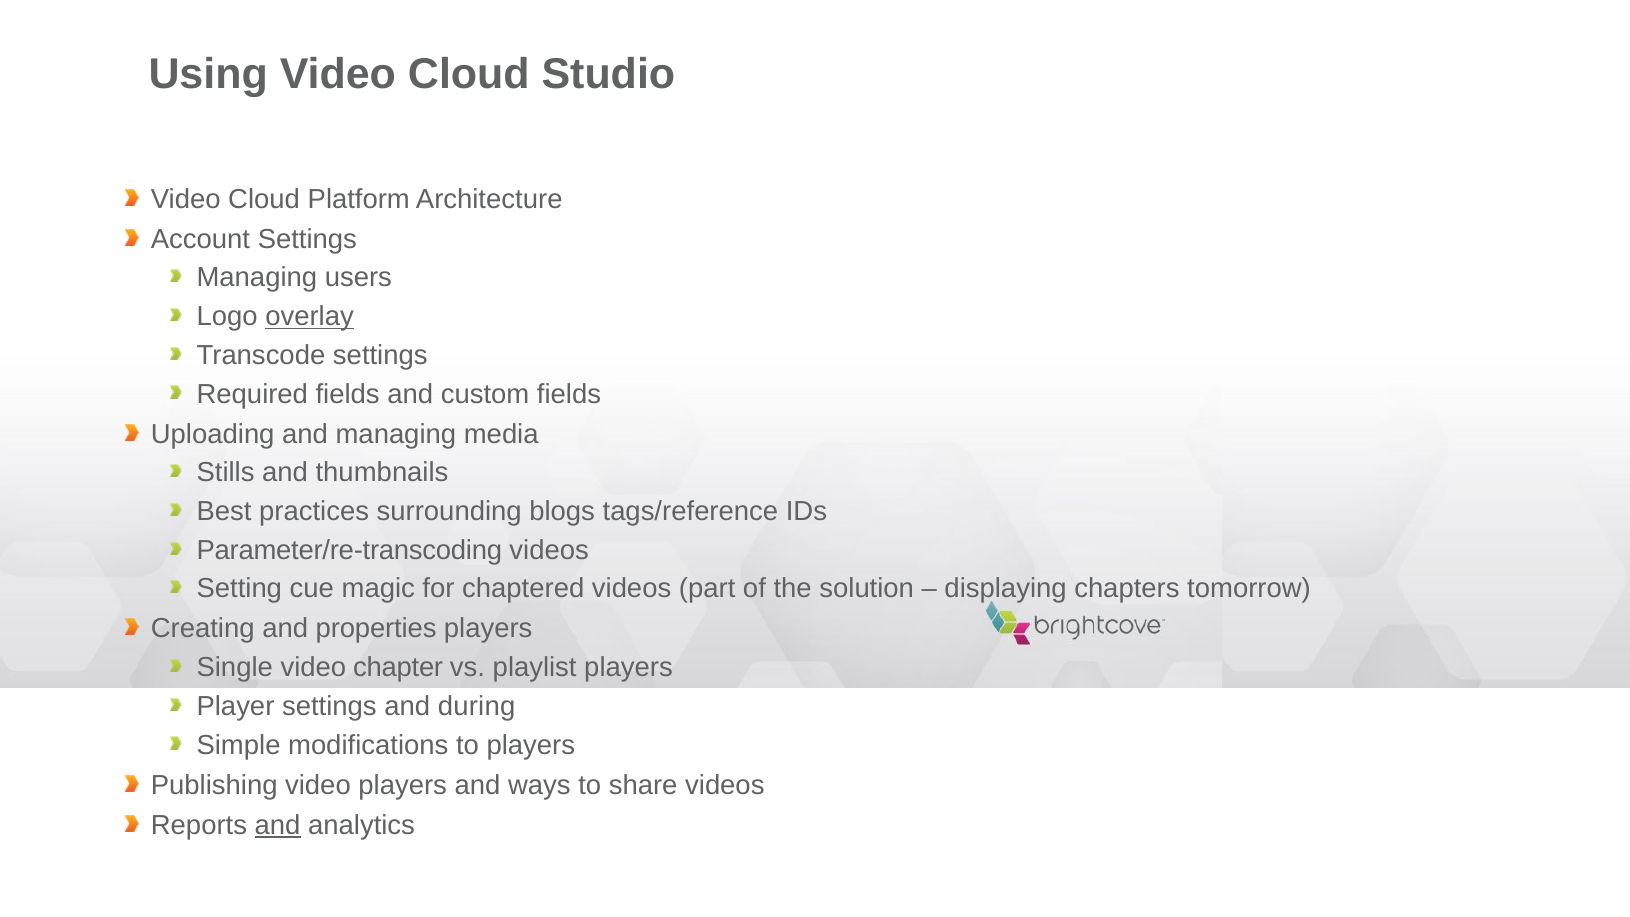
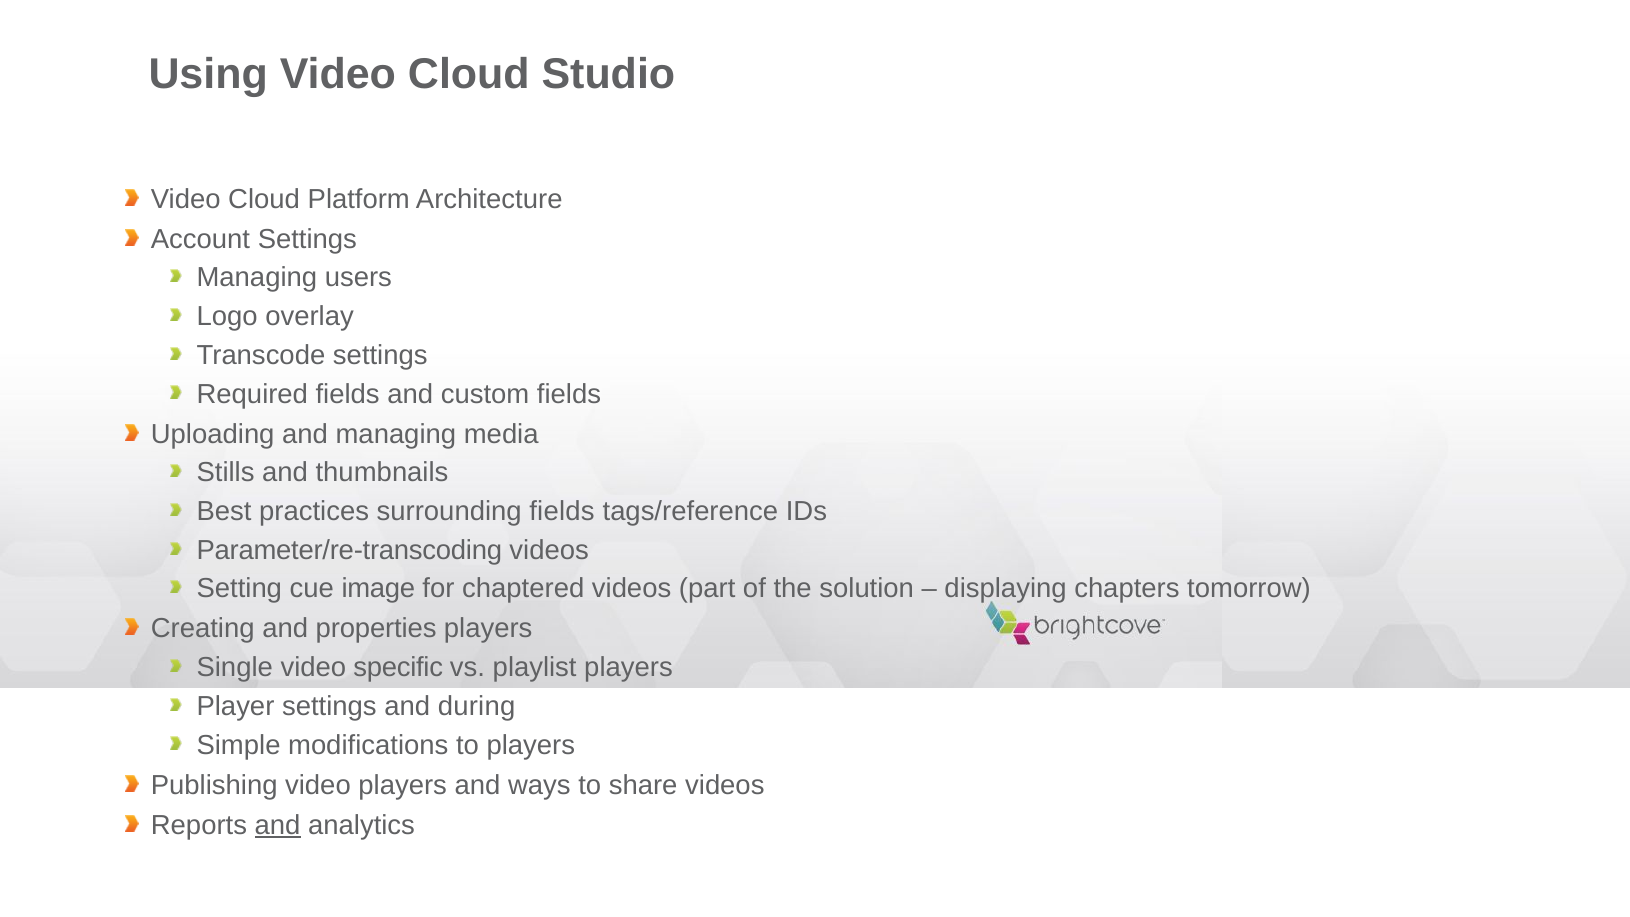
overlay underline: present -> none (310, 317)
surrounding blogs: blogs -> fields (562, 511)
magic: magic -> image (378, 589)
chapter: chapter -> specific (398, 668)
